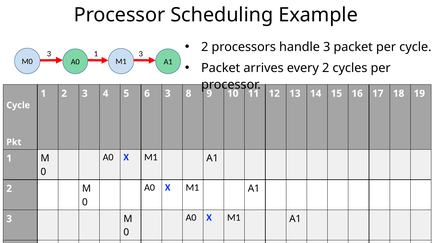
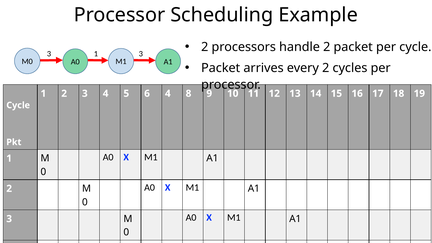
handle 3: 3 -> 2 (327, 47)
6 3: 3 -> 4 (168, 94)
